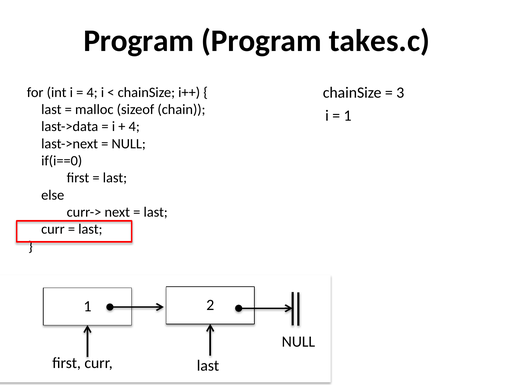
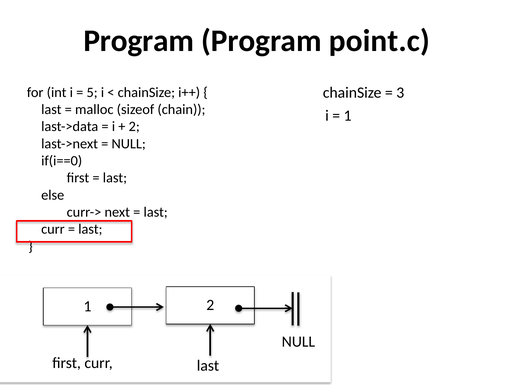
takes.c: takes.c -> point.c (379, 41)
4: 4 -> 5 (92, 92)
4: 4 -> 2 (134, 127)
